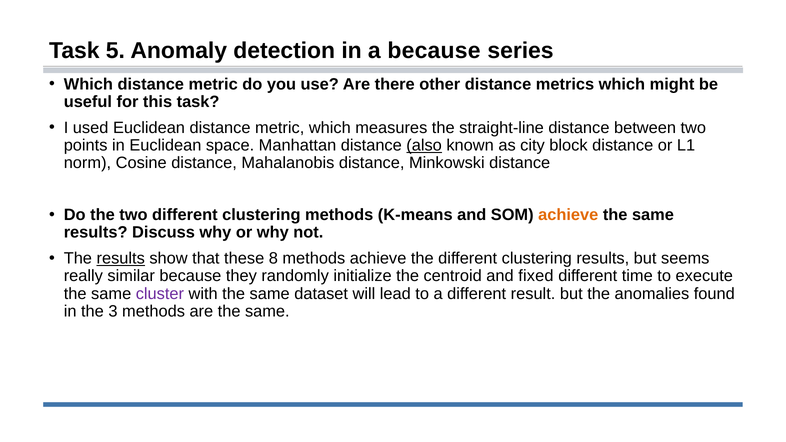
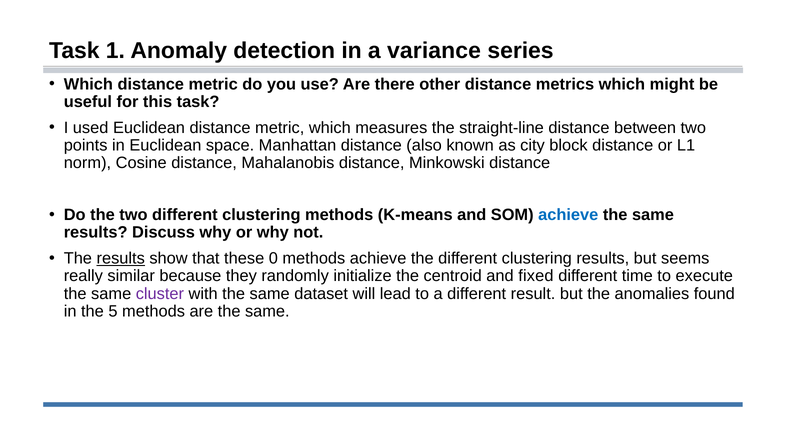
5: 5 -> 1 (115, 51)
a because: because -> variance (434, 51)
also underline: present -> none (424, 145)
achieve colour: orange -> blue (568, 215)
8: 8 -> 0 (273, 258)
3: 3 -> 5 (113, 311)
